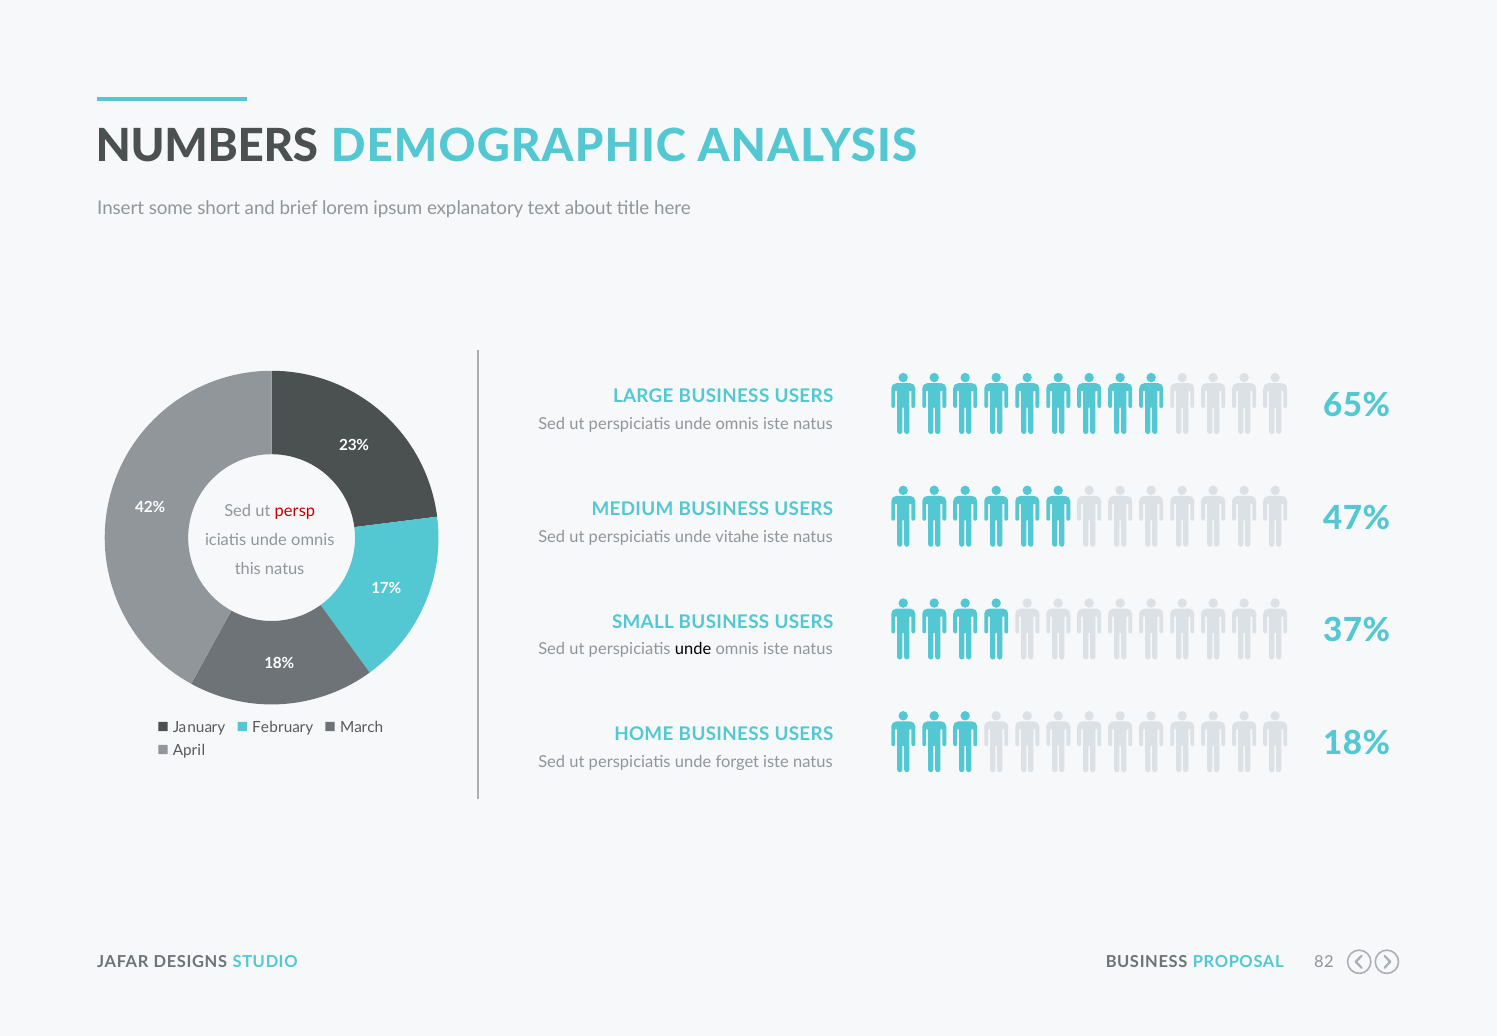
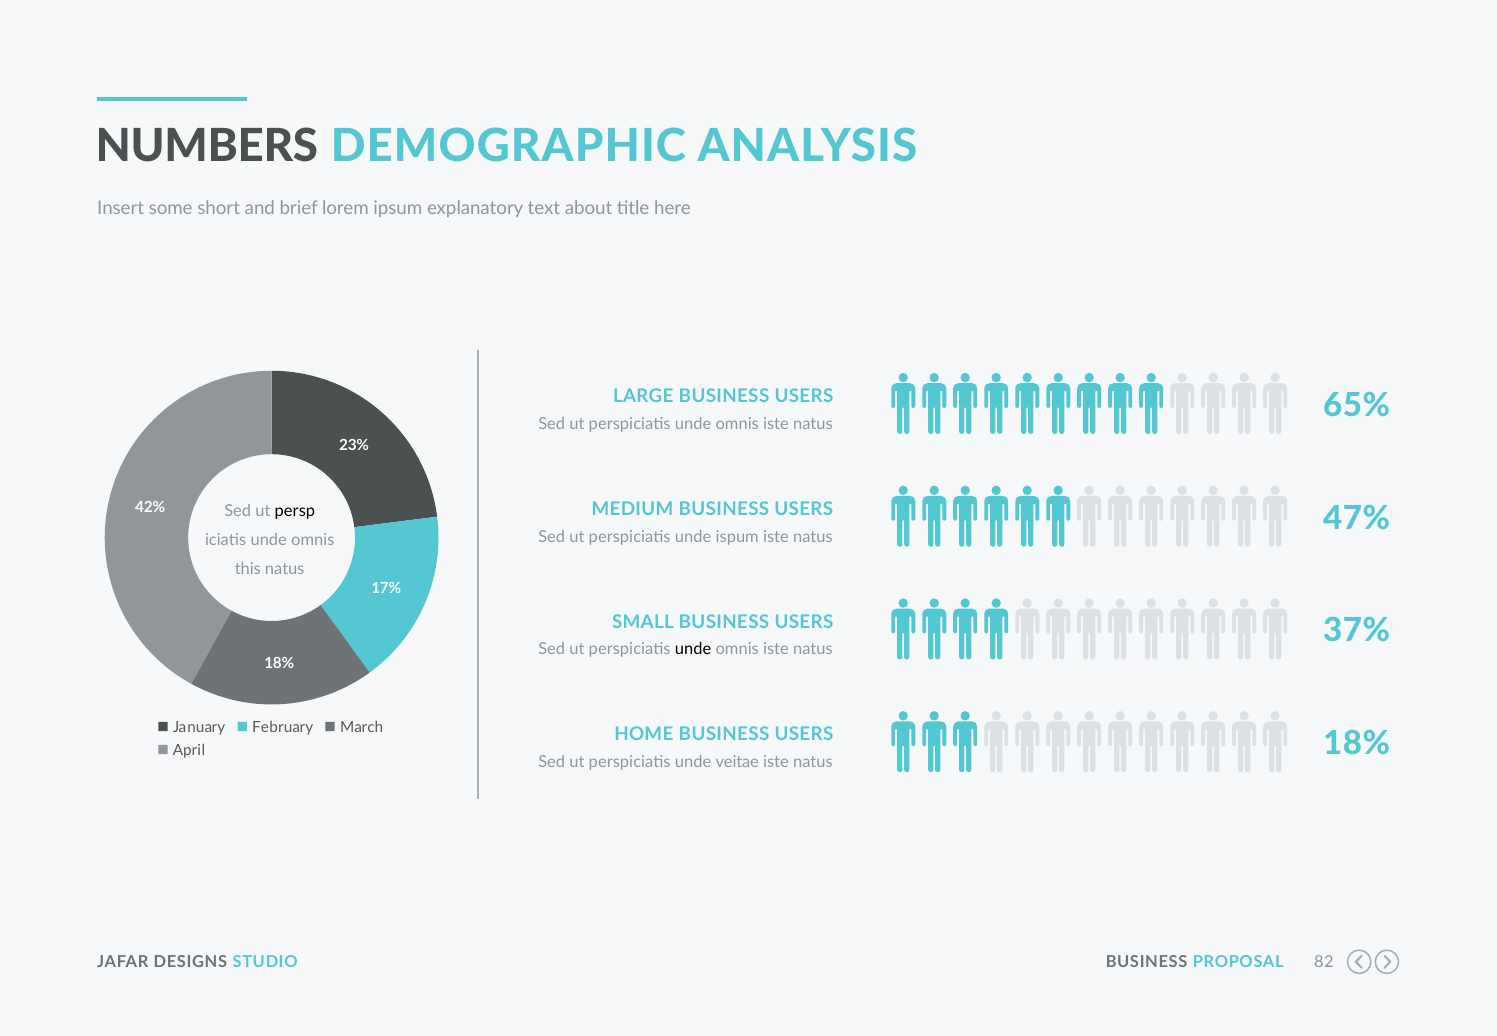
persp colour: red -> black (295, 511)
vitahe: vitahe -> ispum (737, 537)
forget: forget -> veitae (737, 763)
